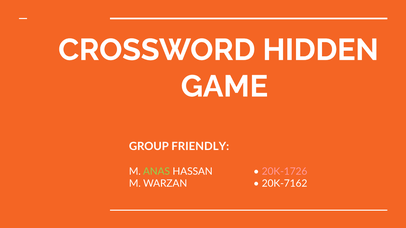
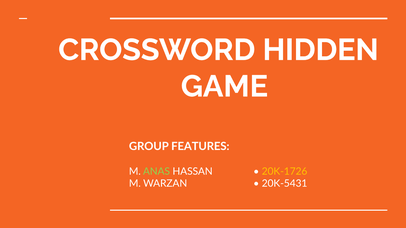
FRIENDLY: FRIENDLY -> FEATURES (200, 147)
20K-1726 colour: pink -> yellow (285, 172)
20K-7162: 20K-7162 -> 20K-5431 (285, 184)
